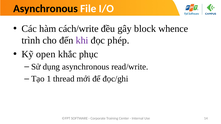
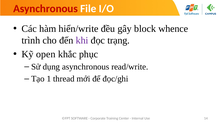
Asynchronous colour: black -> red (46, 9)
cách/write: cách/write -> hiển/write (79, 29)
phép: phép -> trạng (119, 41)
